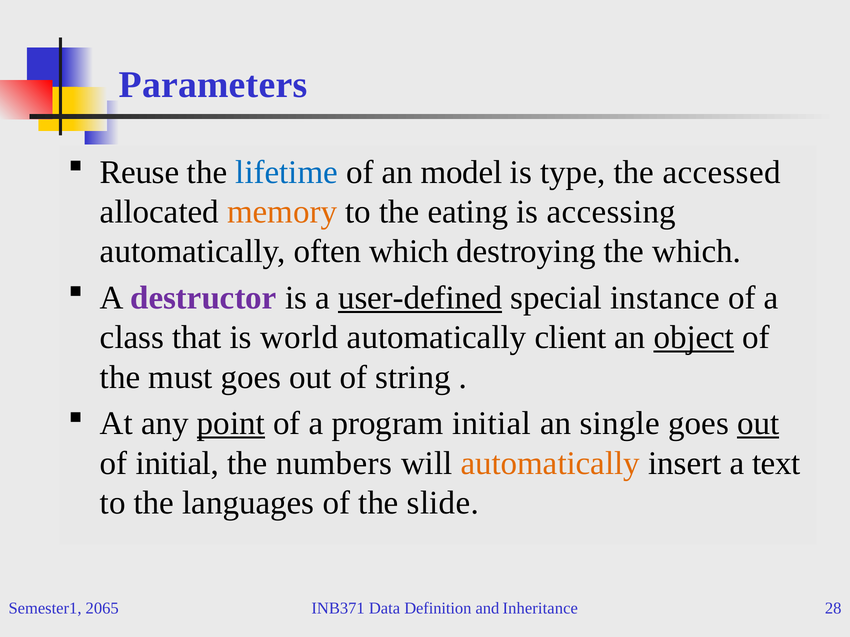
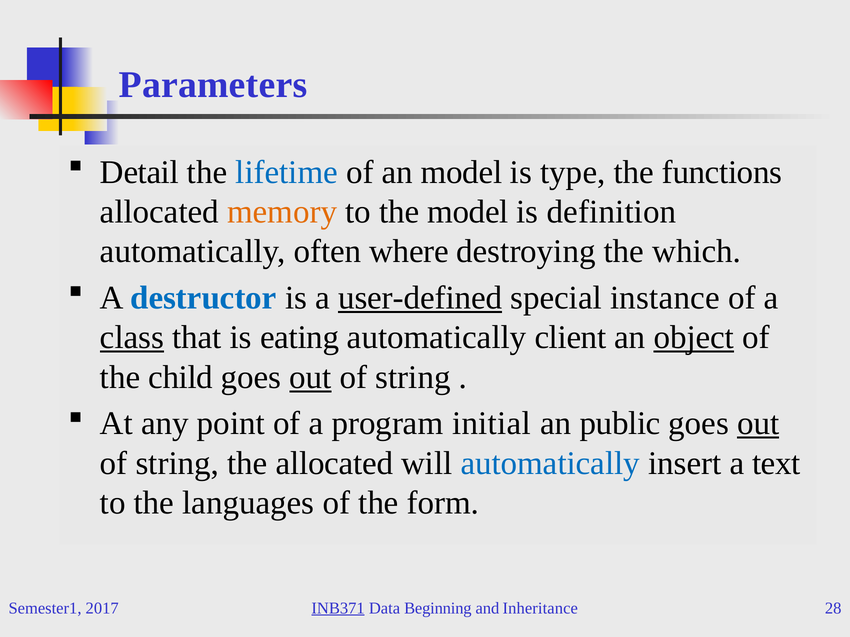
Reuse: Reuse -> Detail (139, 172)
accessed: accessed -> functions (722, 172)
the eating: eating -> model (468, 212)
accessing: accessing -> definition (611, 212)
often which: which -> where (409, 252)
destructor colour: purple -> blue (203, 298)
class underline: none -> present (132, 338)
world: world -> eating (300, 338)
must: must -> child (181, 377)
out underline: none -> present (310, 377)
point underline: present -> none (231, 424)
single: single -> public (620, 424)
initial: initial -> string (177, 463)
the numbers: numbers -> allocated (334, 463)
automatically colour: orange -> blue (550, 463)
slide: slide -> form (443, 503)
2065: 2065 -> 2017 (102, 609)
INB371 underline: none -> present (338, 609)
Definition: Definition -> Beginning (438, 609)
